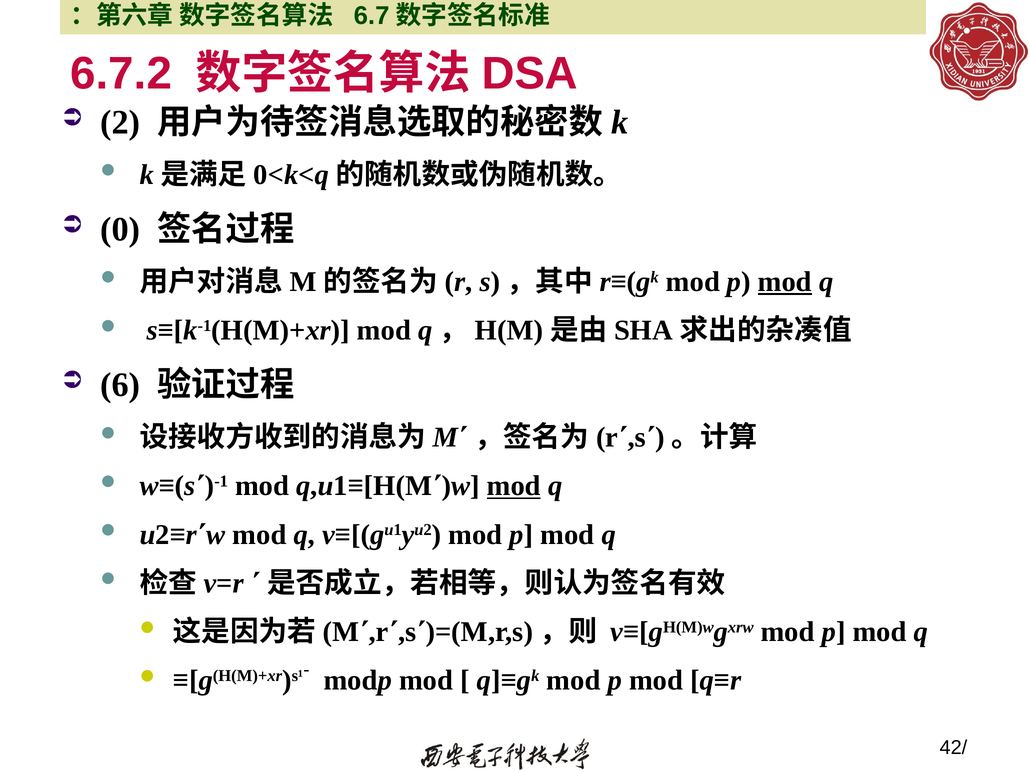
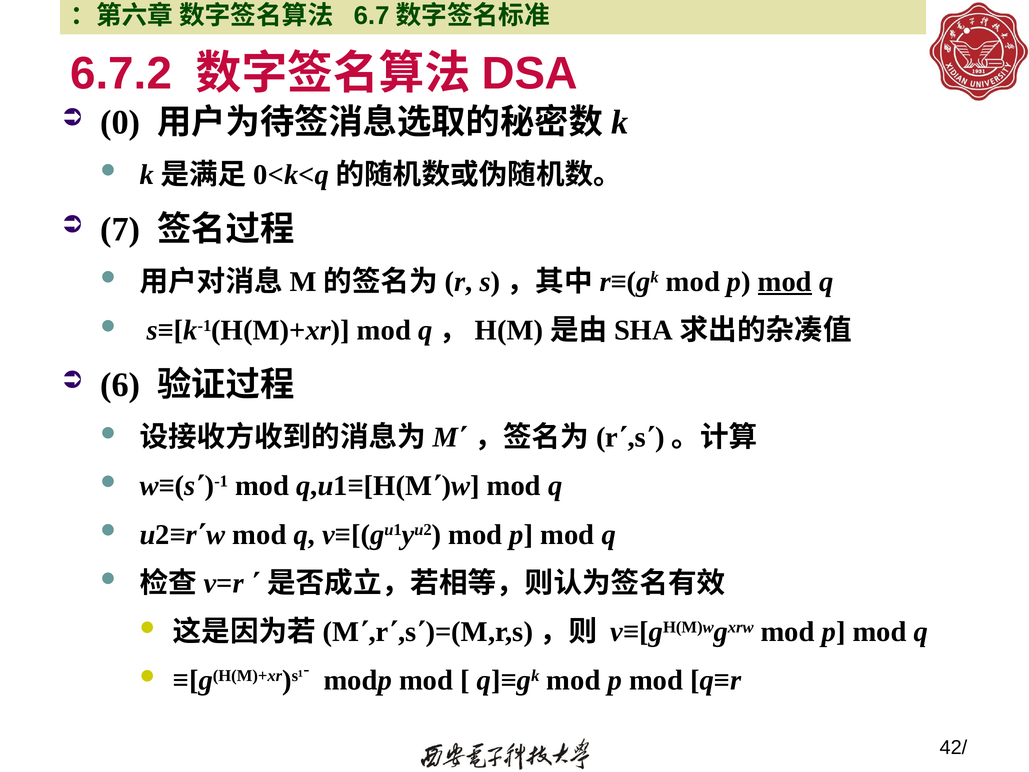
2: 2 -> 0 (120, 122)
0: 0 -> 7 (120, 229)
mod underline: present -> none (514, 486)
